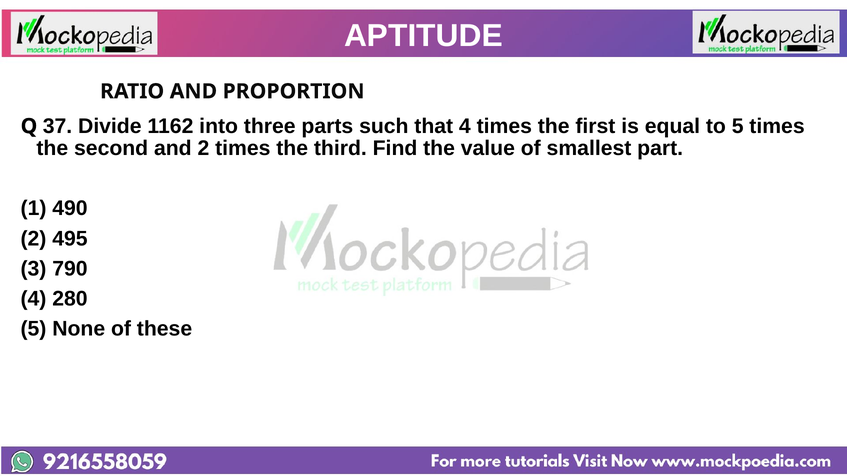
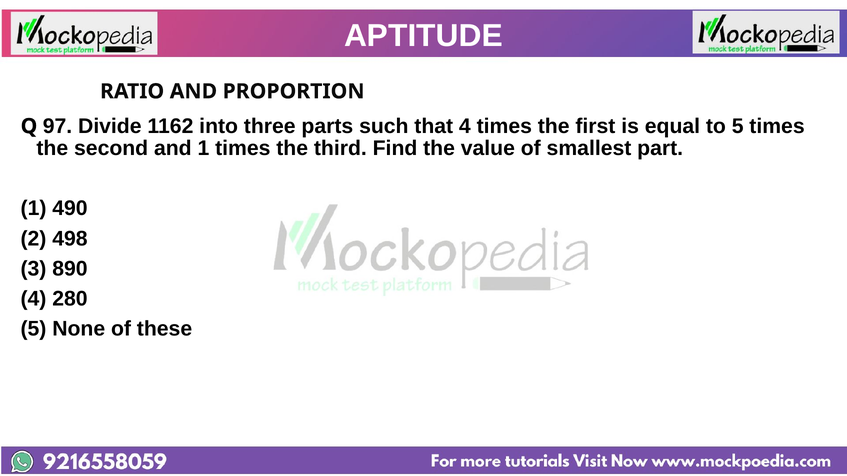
37: 37 -> 97 (58, 126)
and 2: 2 -> 1 (203, 149)
495: 495 -> 498 (70, 239)
790: 790 -> 890 (70, 269)
